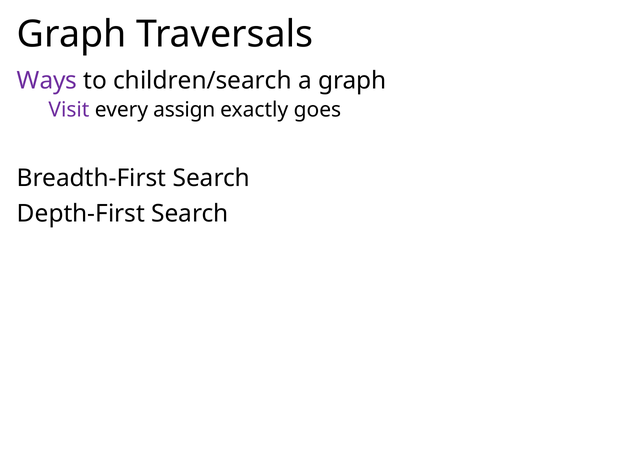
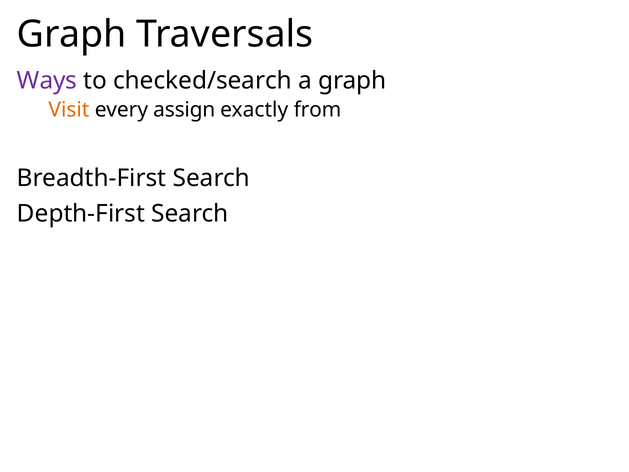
children/search: children/search -> checked/search (203, 81)
Visit colour: purple -> orange (69, 110)
goes: goes -> from (317, 110)
